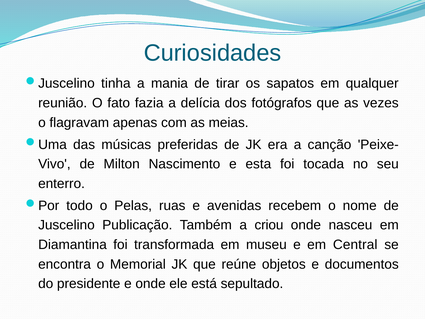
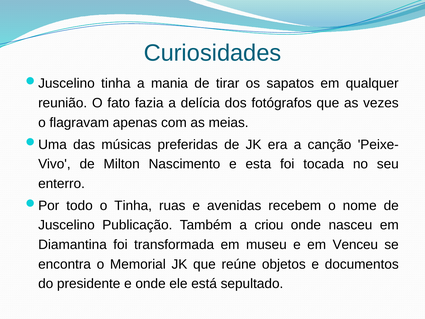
o Pelas: Pelas -> Tinha (133, 205)
Central: Central -> Venceu (355, 245)
